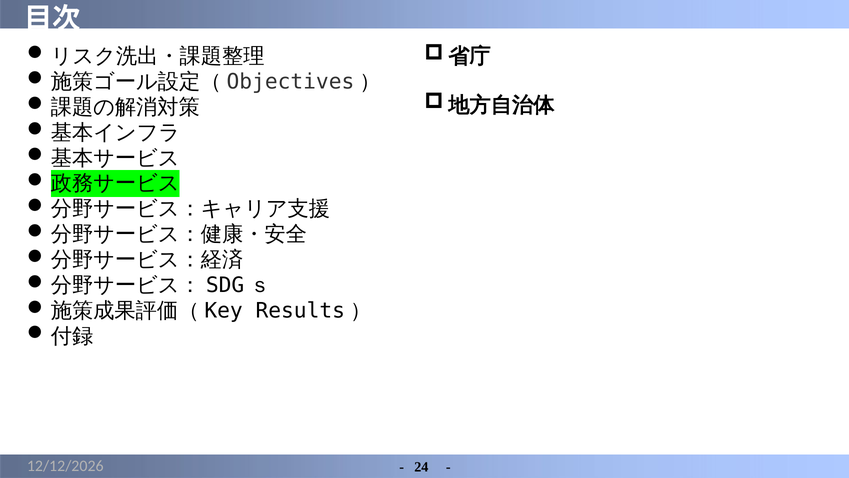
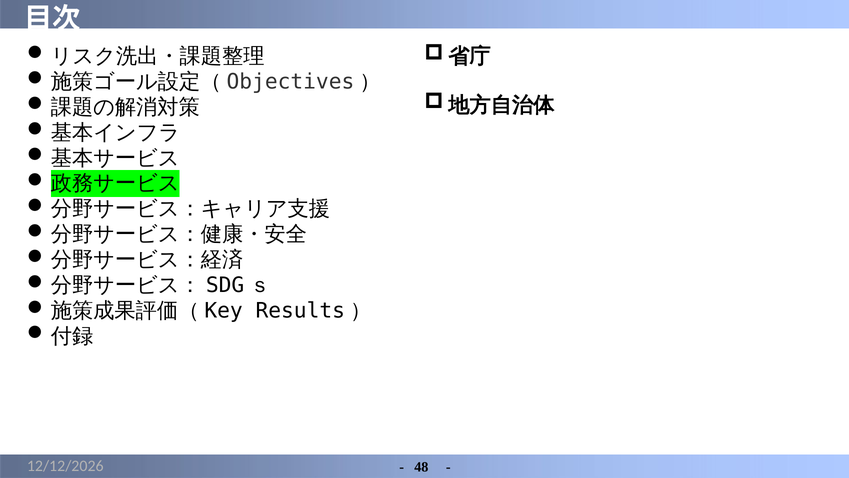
24: 24 -> 48 (421, 467)
